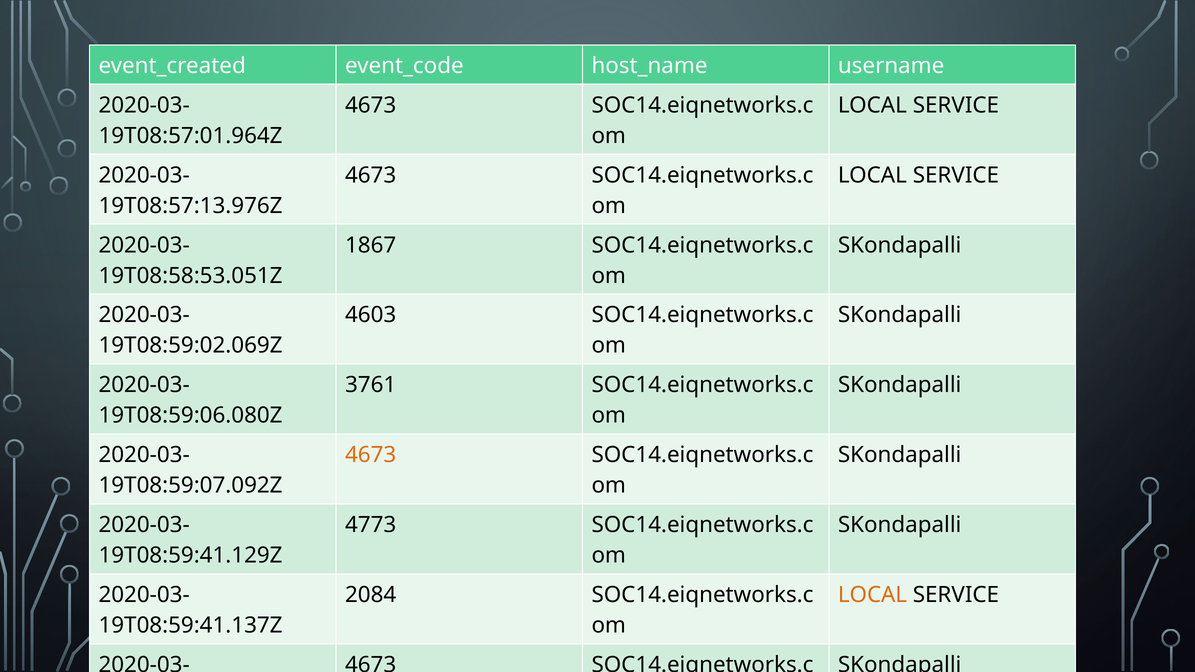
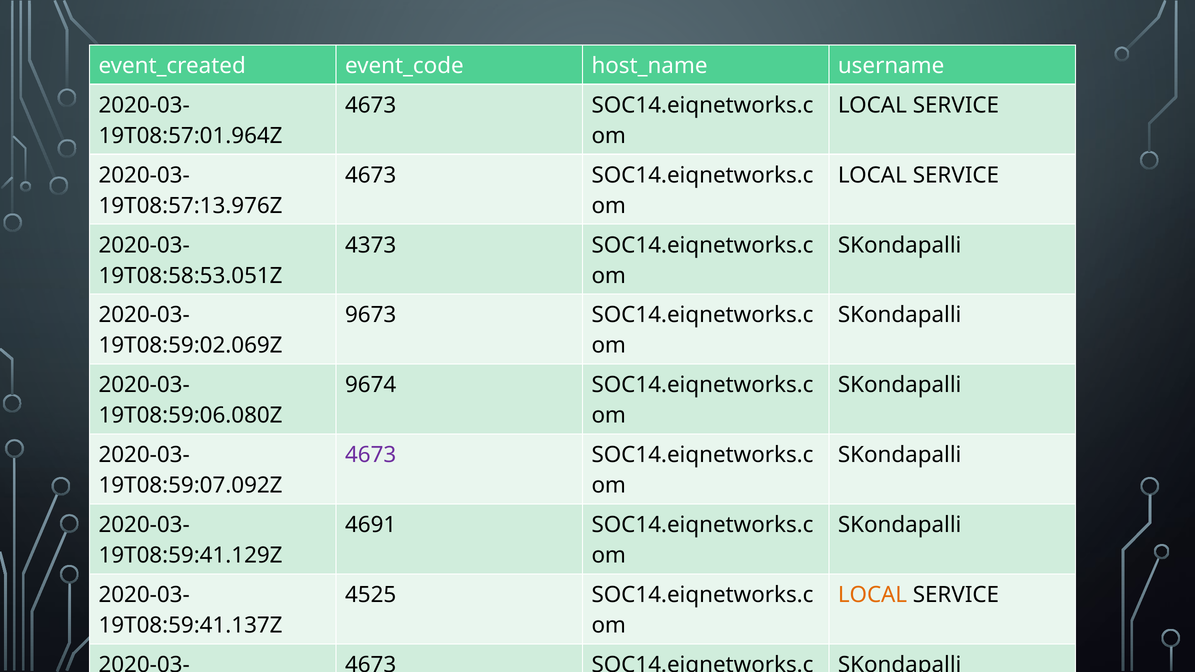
1867: 1867 -> 4373 (371, 245)
4603: 4603 -> 9673 (371, 315)
3761: 3761 -> 9674 (371, 385)
4673 colour: orange -> purple (371, 455)
4773: 4773 -> 4691 (371, 525)
2084: 2084 -> 4525 (371, 595)
